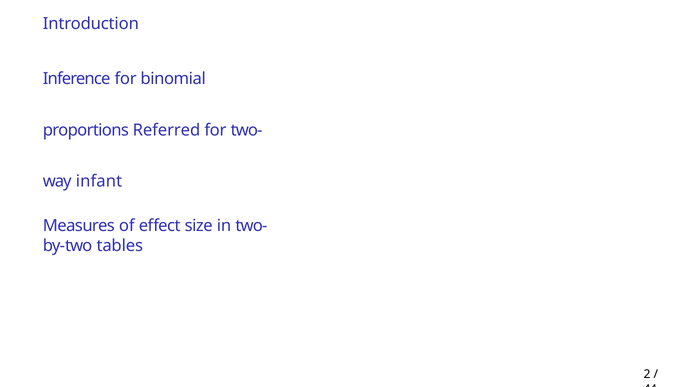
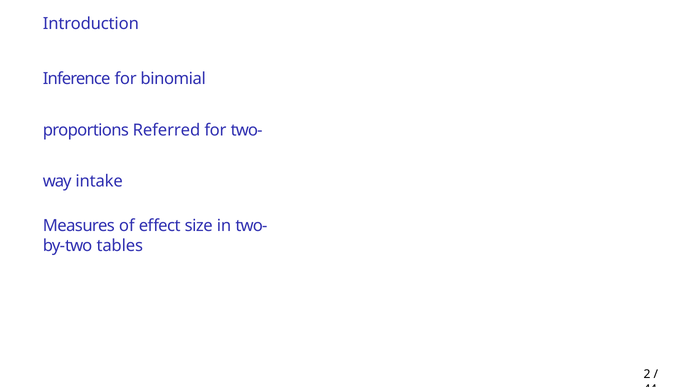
infant: infant -> intake (99, 181)
